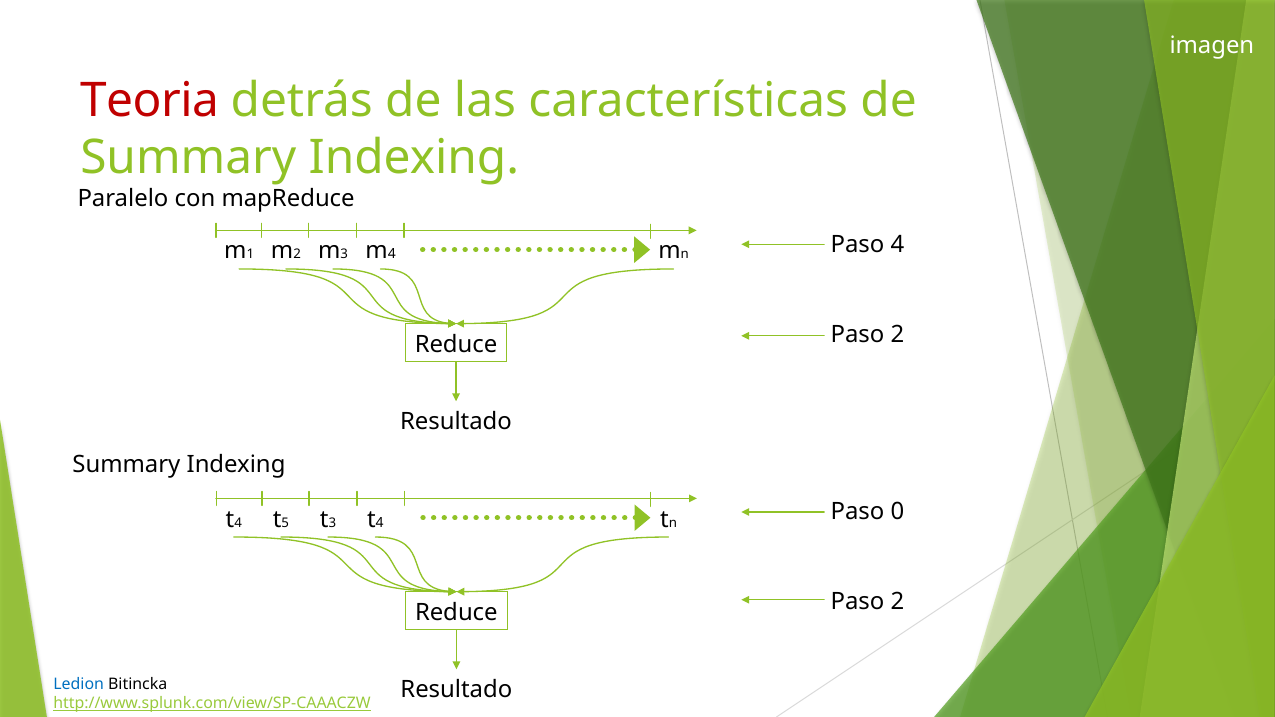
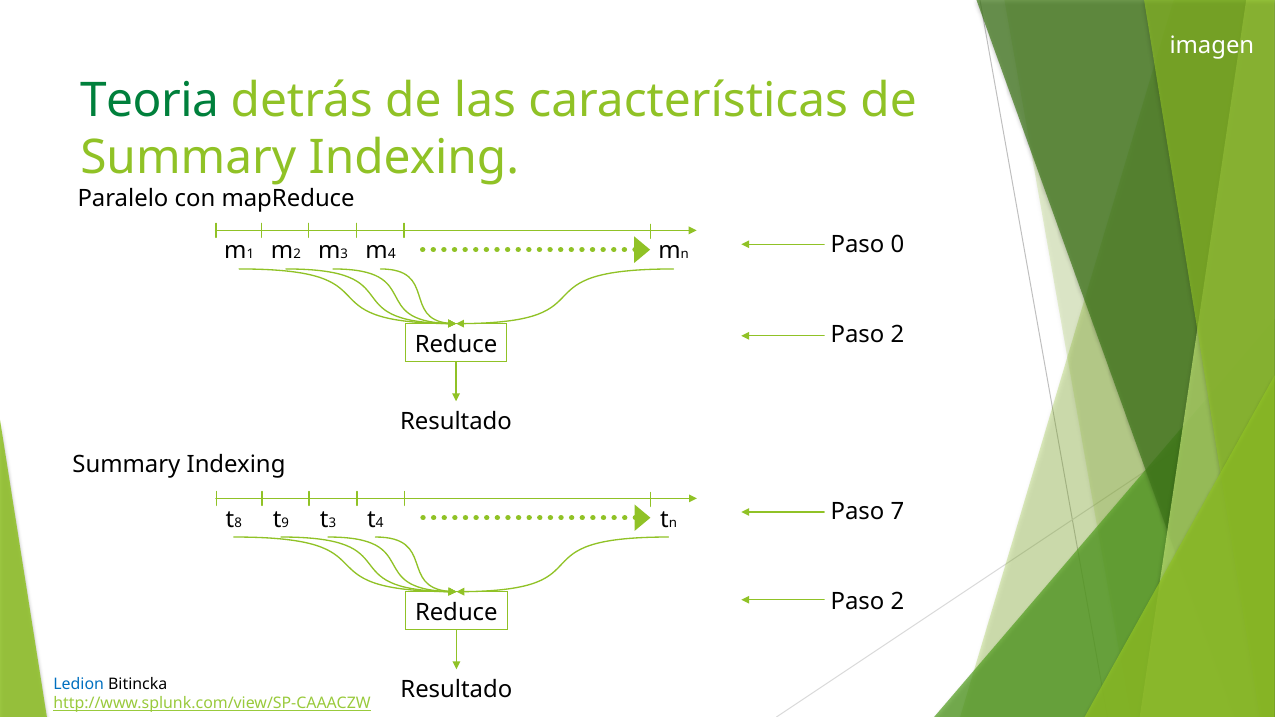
Teoria colour: red -> green (150, 101)
Paso 4: 4 -> 0 (897, 245)
0: 0 -> 7 (897, 512)
4: 4 -> 8 (238, 523)
5: 5 -> 9 (285, 523)
